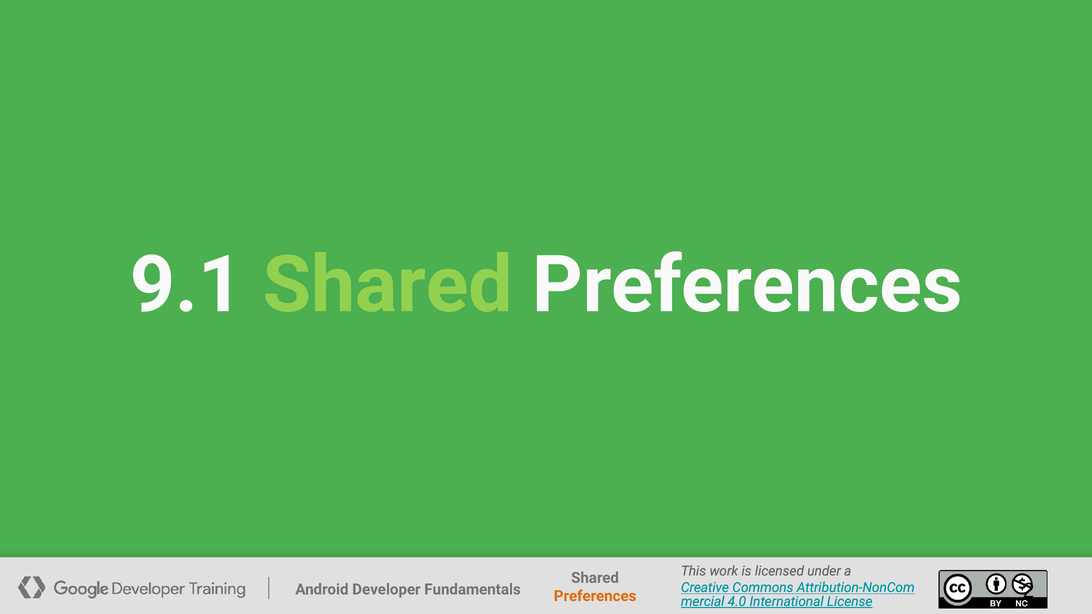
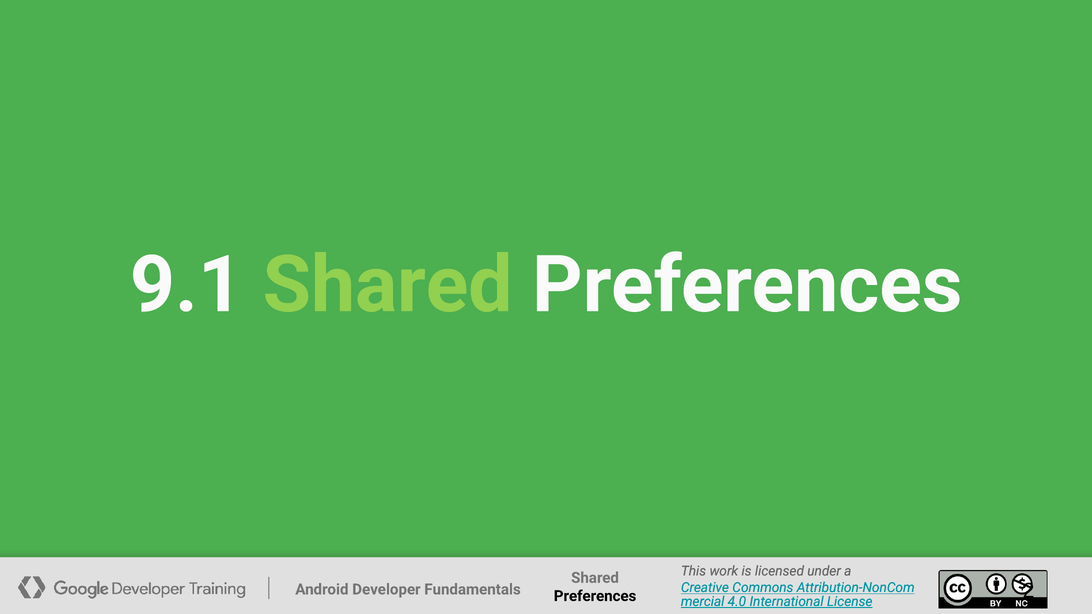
Preferences colour: orange -> black (595, 596)
